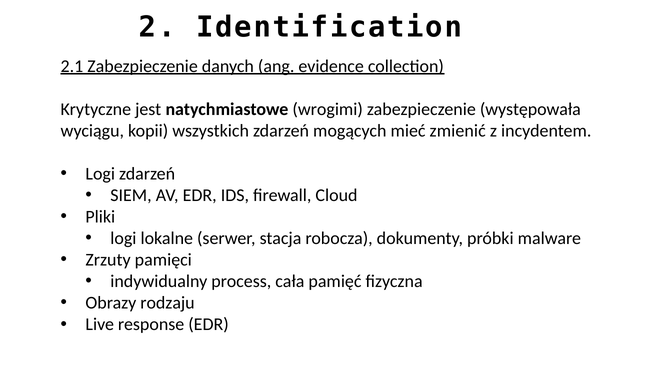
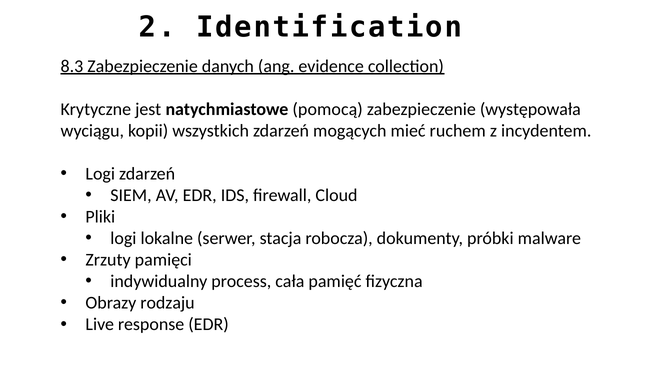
2.1: 2.1 -> 8.3 (72, 66)
wrogimi: wrogimi -> pomocą (328, 109)
zmienić: zmienić -> ruchem (458, 131)
